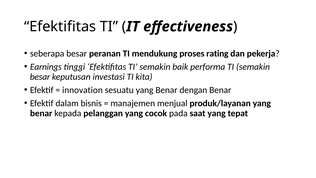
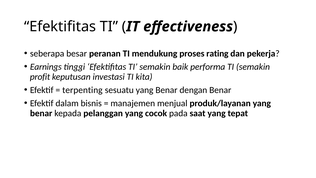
besar: besar -> profit (40, 77)
innovation: innovation -> terpenting (82, 90)
